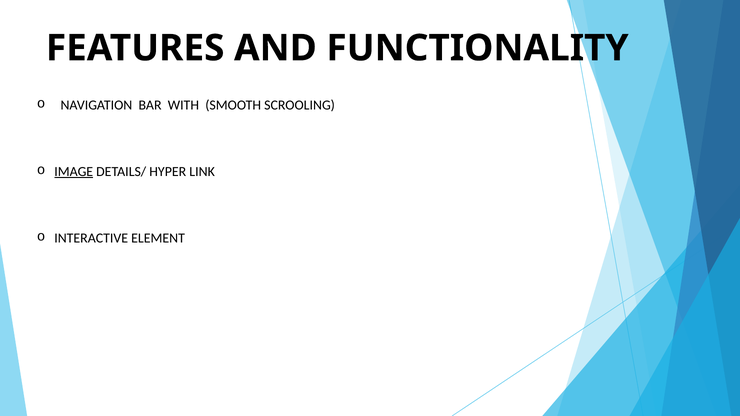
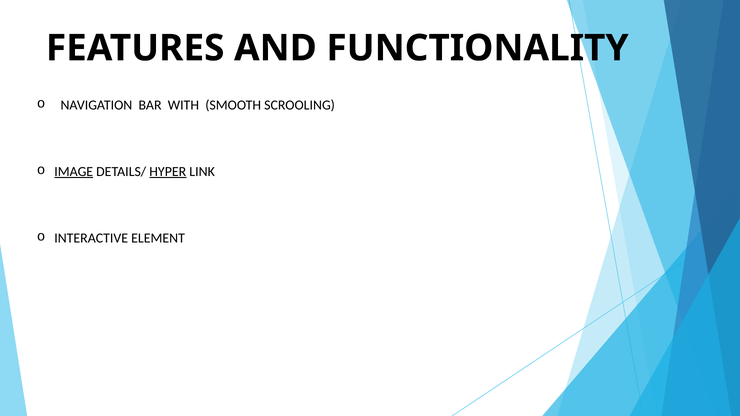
HYPER underline: none -> present (168, 172)
